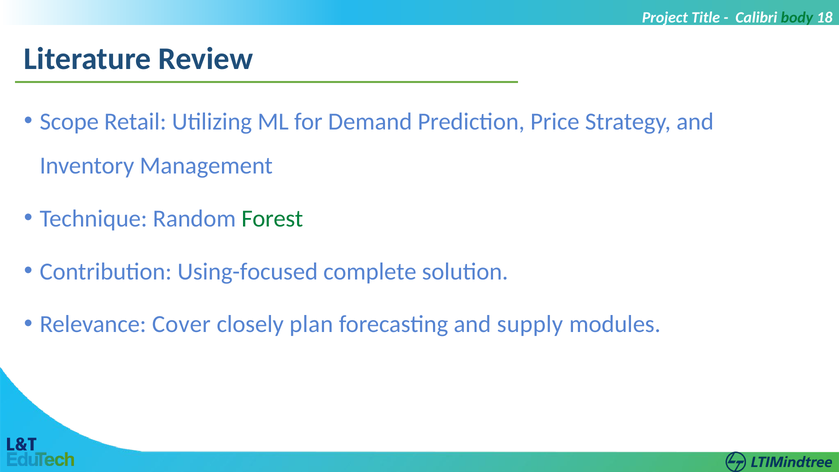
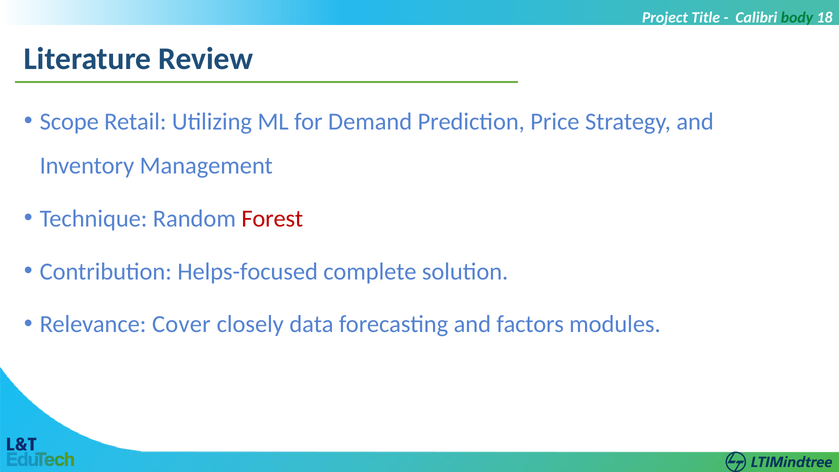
Forest colour: green -> red (272, 219)
Using-focused: Using-focused -> Helps-focused (248, 271)
plan: plan -> data (311, 324)
supply: supply -> factors (530, 324)
